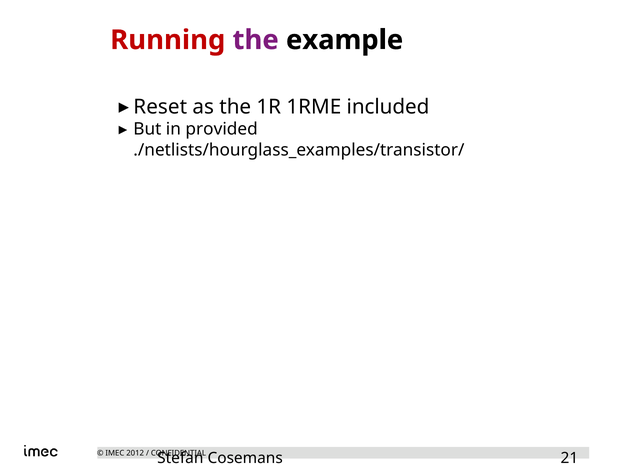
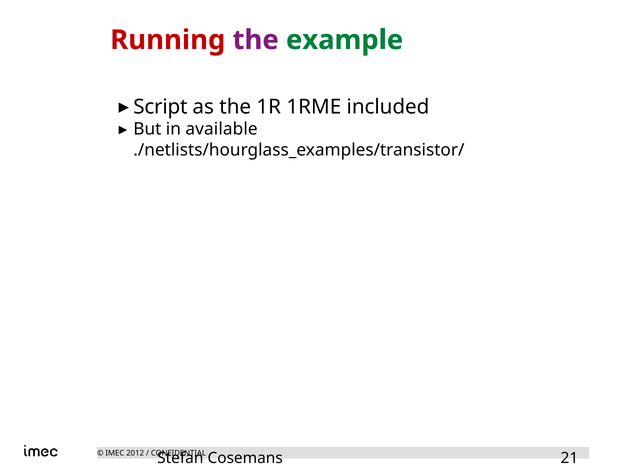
example colour: black -> green (345, 40)
Reset: Reset -> Script (160, 107)
provided: provided -> available (222, 129)
